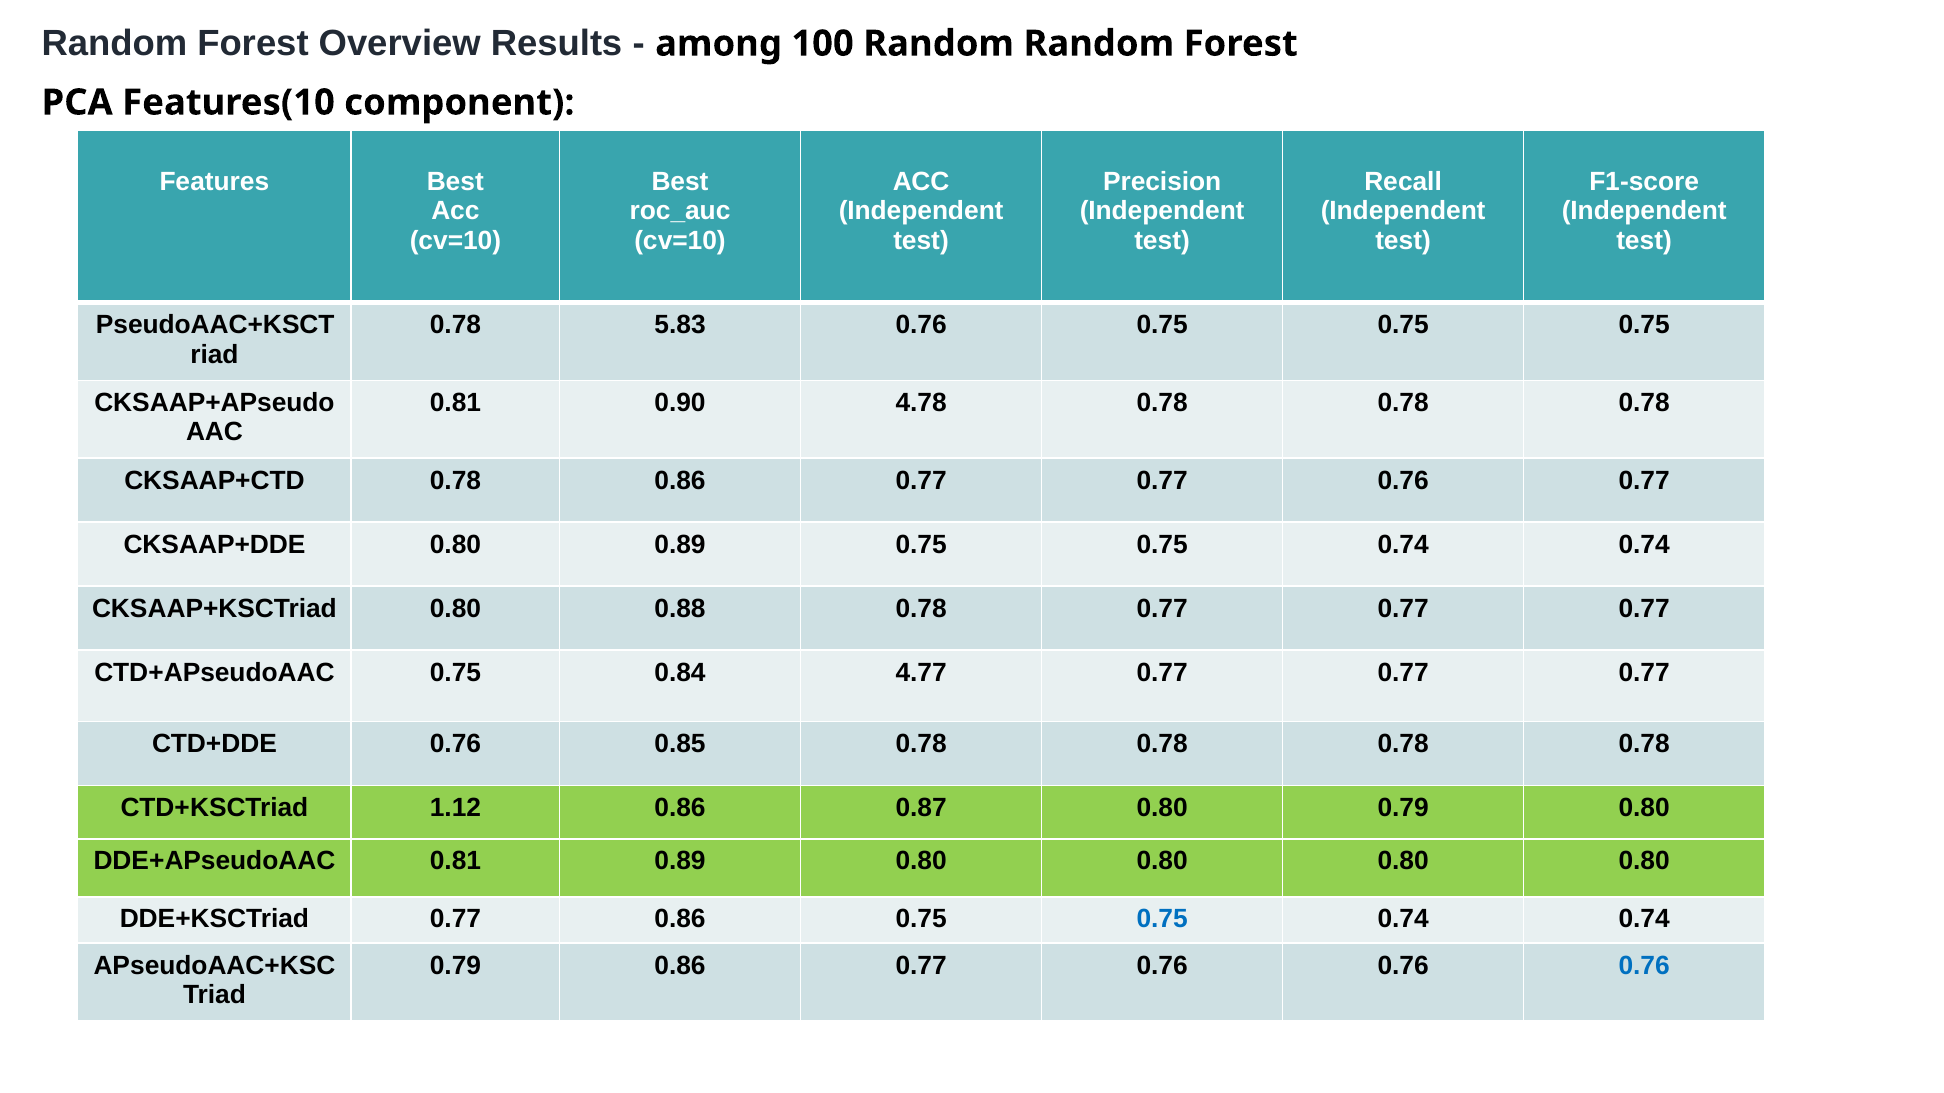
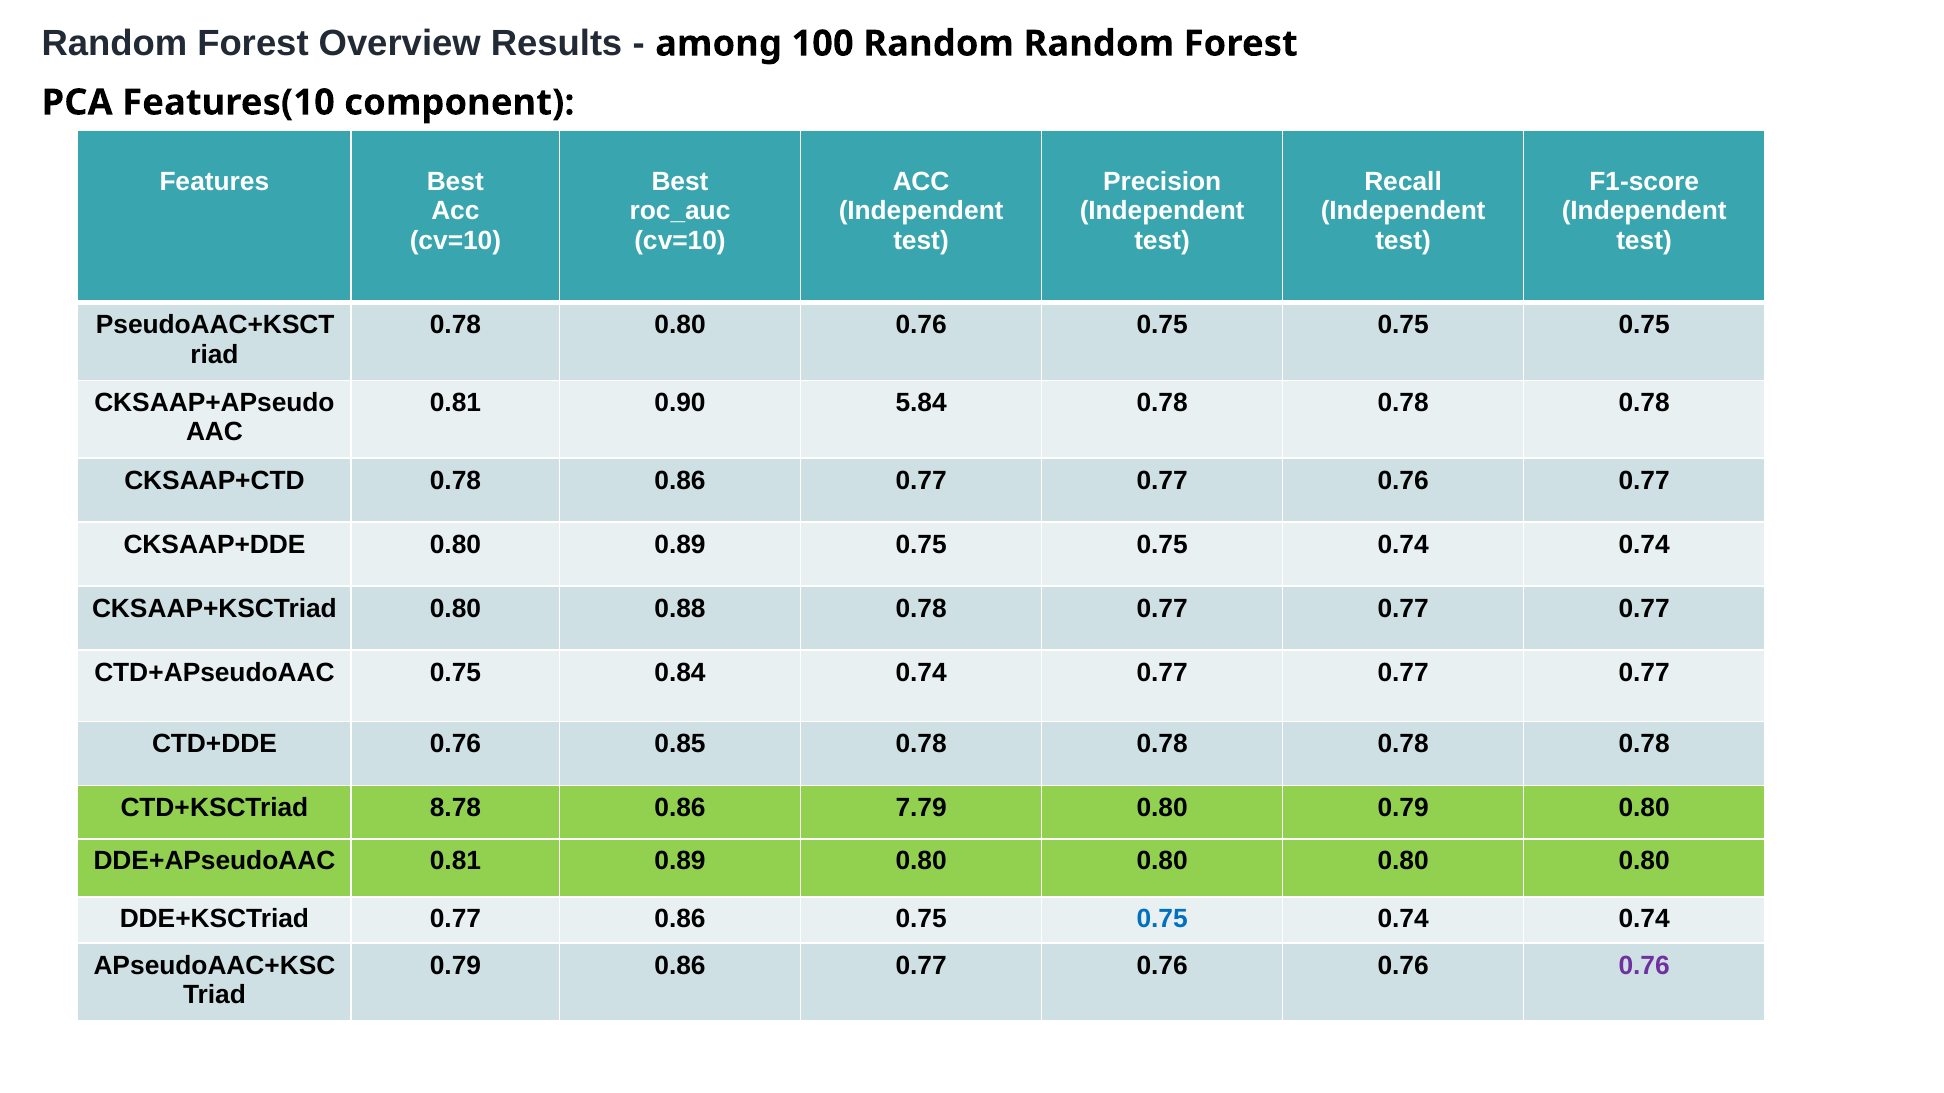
0.78 5.83: 5.83 -> 0.80 (680, 325)
4.78: 4.78 -> 5.84 (921, 403)
0.84 4.77: 4.77 -> 0.74 (921, 673)
1.12: 1.12 -> 8.78 (455, 808)
0.87: 0.87 -> 7.79 (921, 808)
0.76 colour: blue -> purple (1644, 966)
